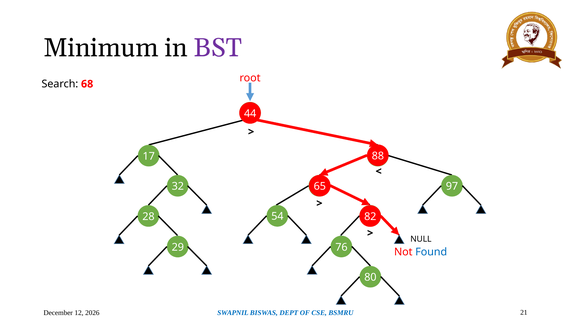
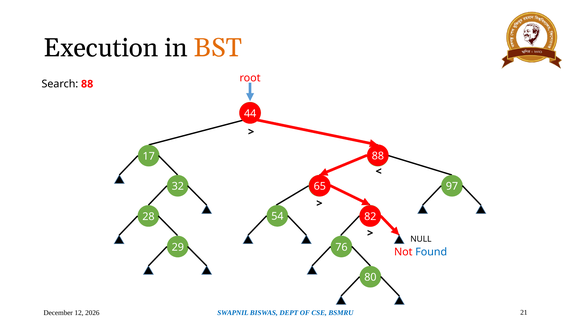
Minimum: Minimum -> Execution (101, 48)
BST colour: purple -> orange (218, 48)
Search 68: 68 -> 88 (87, 84)
